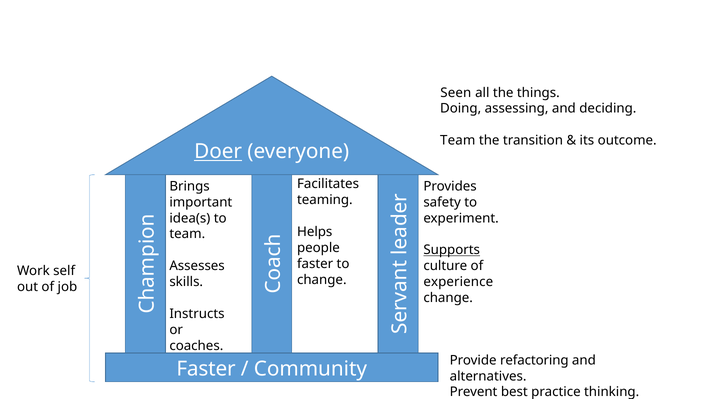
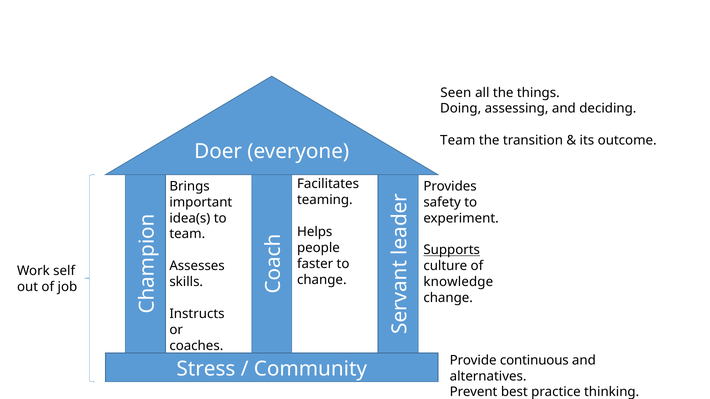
Doer underline: present -> none (218, 152)
experience: experience -> knowledge (458, 282)
refactoring: refactoring -> continuous (534, 360)
Faster: Faster -> Stress (206, 369)
